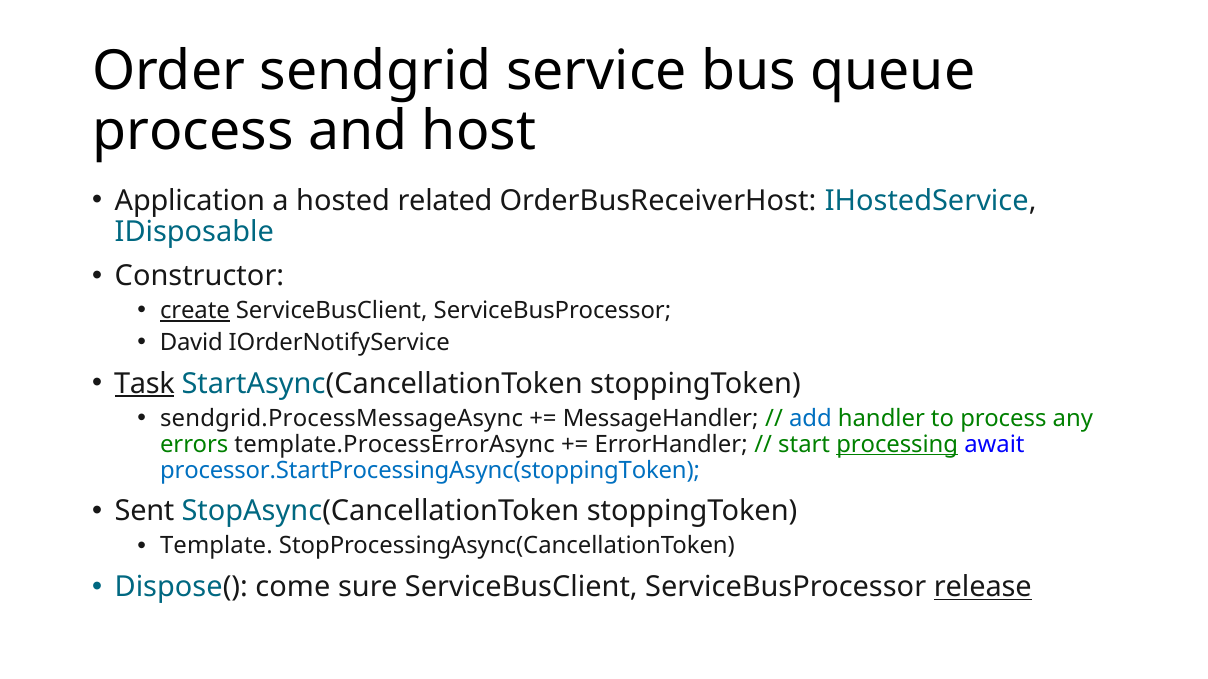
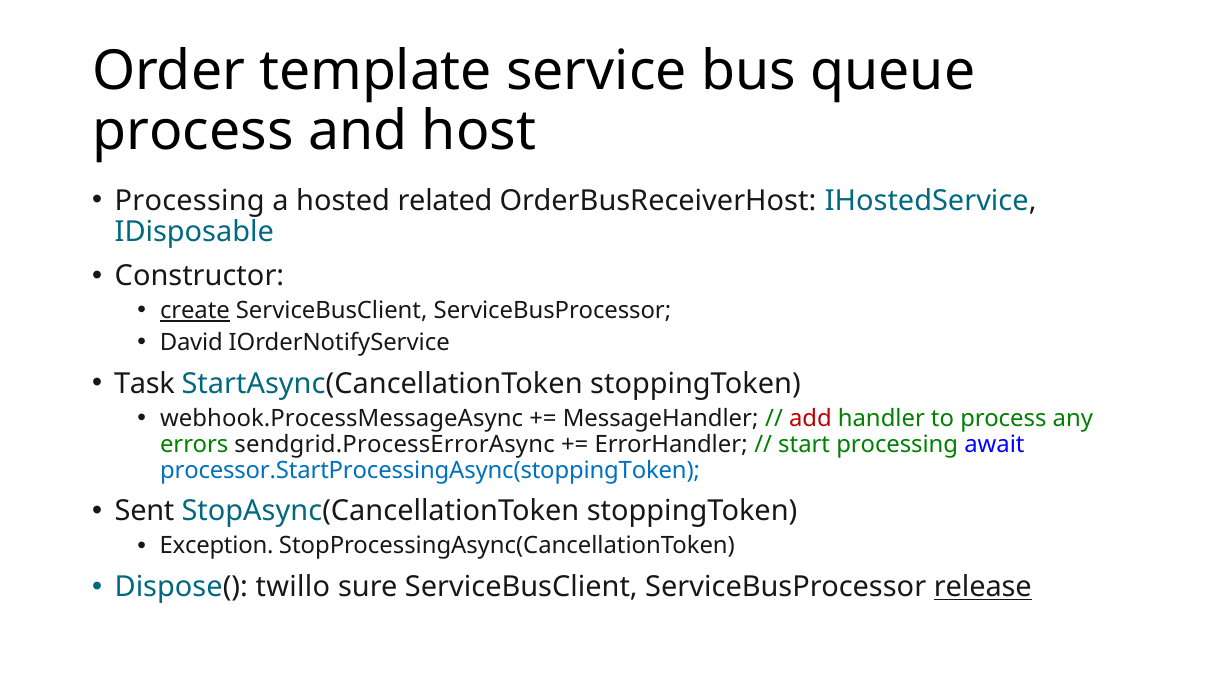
sendgrid: sendgrid -> template (376, 72)
Application: Application -> Processing (190, 201)
Task underline: present -> none (145, 384)
sendgrid.ProcessMessageAsync: sendgrid.ProcessMessageAsync -> webhook.ProcessMessageAsync (342, 419)
add colour: blue -> red (810, 419)
template.ProcessErrorAsync: template.ProcessErrorAsync -> sendgrid.ProcessErrorAsync (395, 445)
processing underline: present -> none (897, 445)
Template: Template -> Exception (217, 546)
come: come -> twillo (293, 588)
